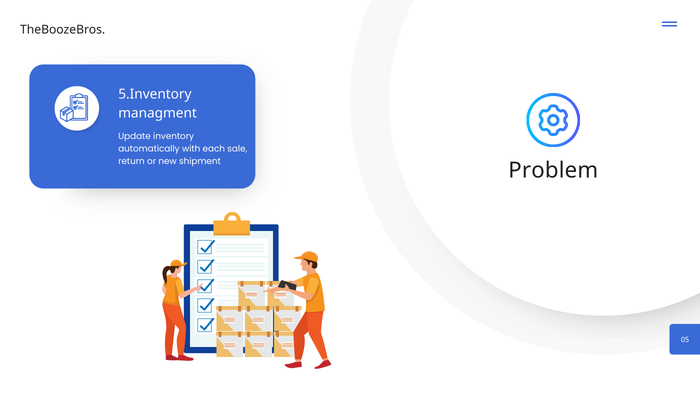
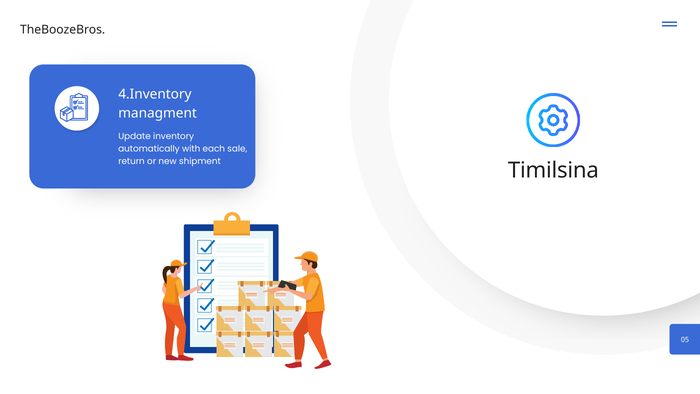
5.Inventory: 5.Inventory -> 4.Inventory (155, 94)
Problem: Problem -> Timilsina (553, 170)
